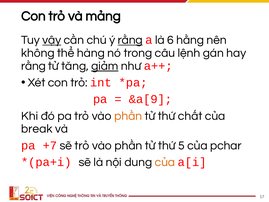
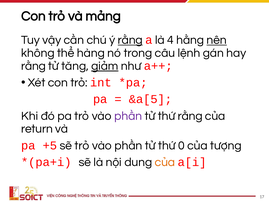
vậy underline: present -> none (52, 40)
6: 6 -> 4 (170, 40)
nên underline: none -> present (217, 40)
&a[9: &a[9 -> &a[5 (150, 99)
phần colour: orange -> purple (128, 116)
thứ chất: chất -> rằng (190, 116)
break: break -> return (37, 129)
+7: +7 -> +5 (50, 145)
5: 5 -> 0 (181, 145)
pchar: pchar -> tượng (226, 145)
